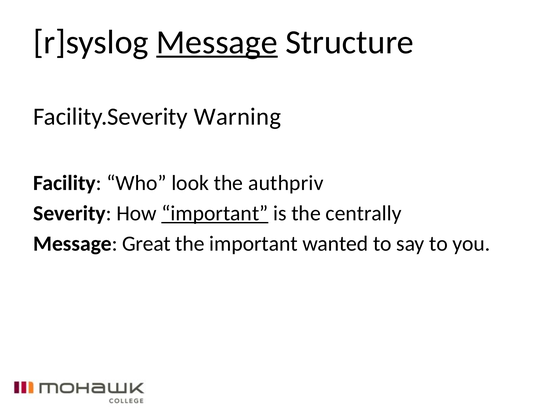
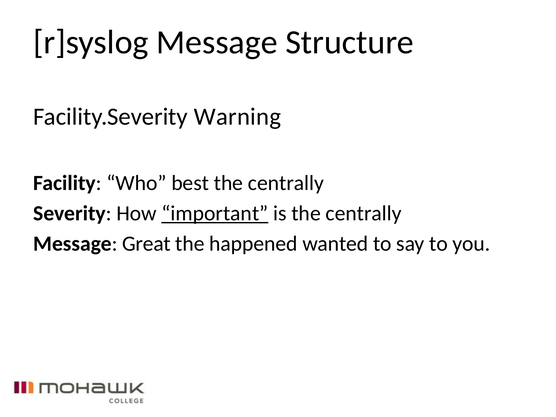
Message underline: present -> none (217, 42)
look: look -> best (190, 183)
authpriv: authpriv -> centrally (286, 183)
the important: important -> happened (253, 244)
